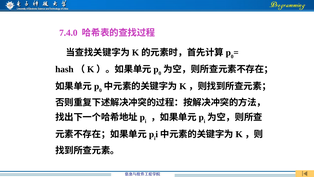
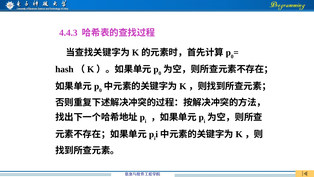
7.4.0: 7.4.0 -> 4.4.3 (68, 33)
